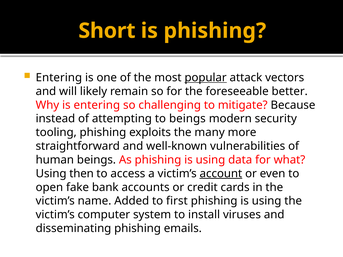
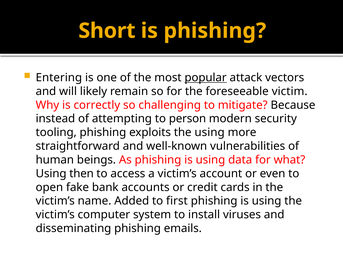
better: better -> victim (290, 91)
is entering: entering -> correctly (97, 105)
to beings: beings -> person (188, 119)
the many: many -> using (210, 133)
account underline: present -> none (221, 174)
